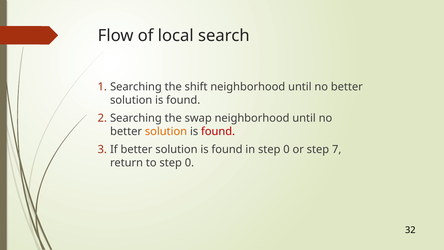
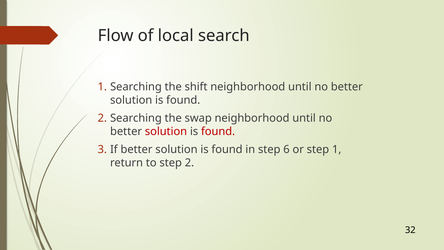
solution colour: orange -> red (166, 131)
in step 0: 0 -> 6 (286, 149)
step 7: 7 -> 1 (337, 149)
to step 0: 0 -> 2 (189, 163)
